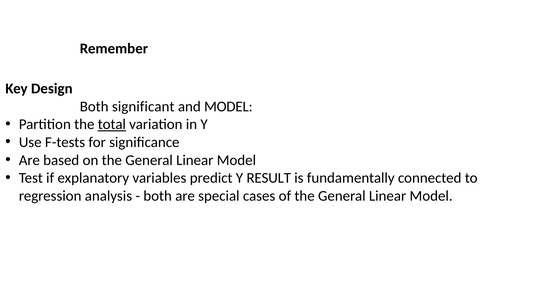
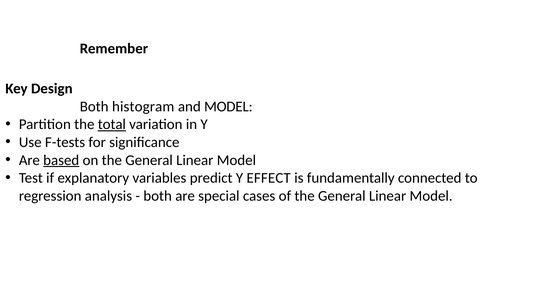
significant: significant -> histogram (143, 107)
based underline: none -> present (61, 160)
RESULT: RESULT -> EFFECT (269, 178)
